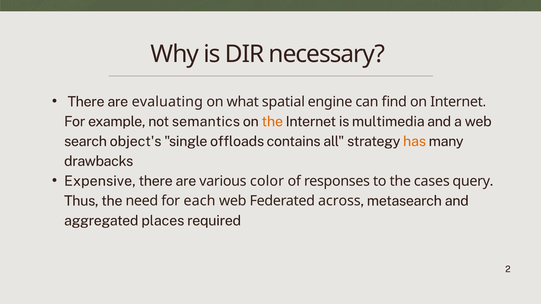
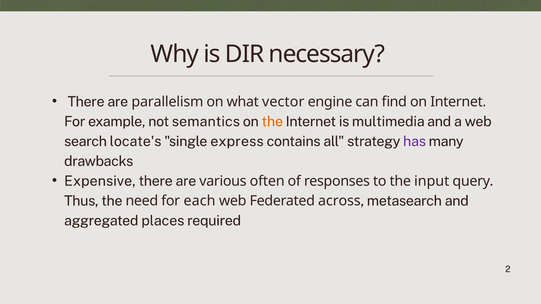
evaluating: evaluating -> parallelism (167, 102)
spatial: spatial -> vector (283, 102)
object's: object's -> locate's (136, 142)
offloads: offloads -> express (237, 142)
has colour: orange -> purple (415, 142)
color: color -> often (267, 181)
cases: cases -> input (432, 181)
